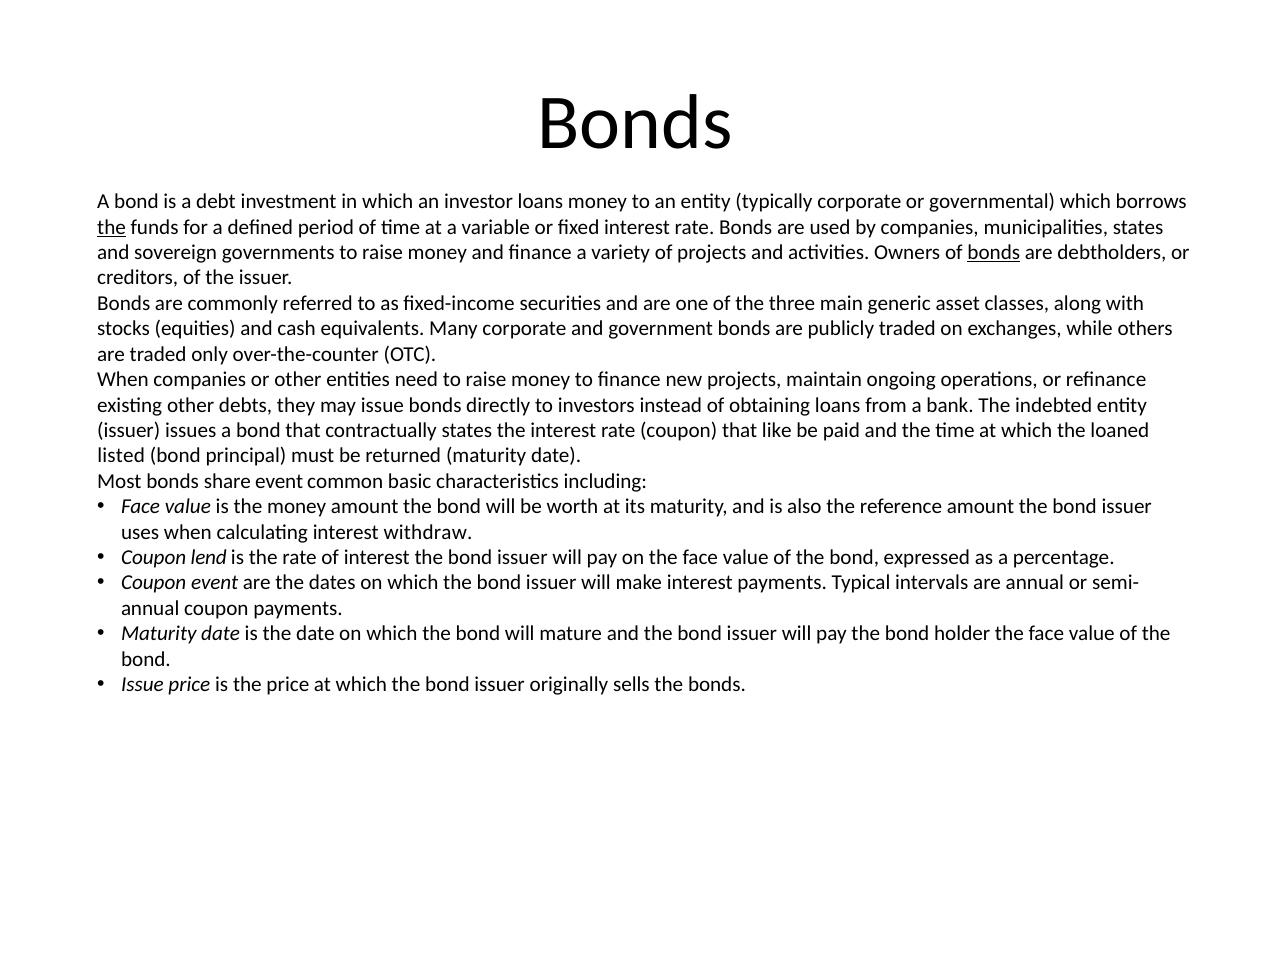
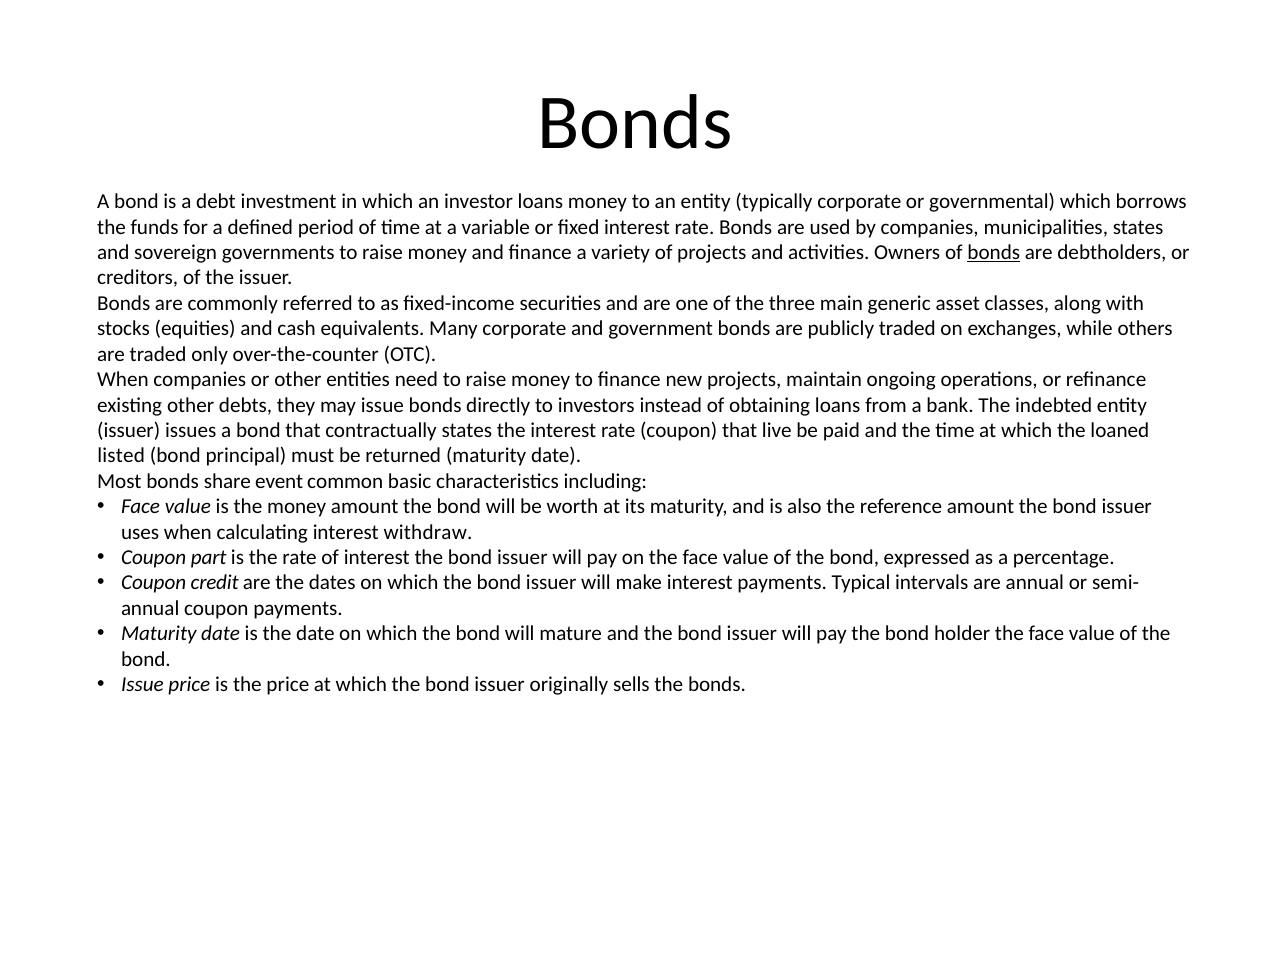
the underline: present -> none (112, 227)
like: like -> live (777, 431)
lend: lend -> part (209, 558)
Coupon event: event -> credit (215, 583)
